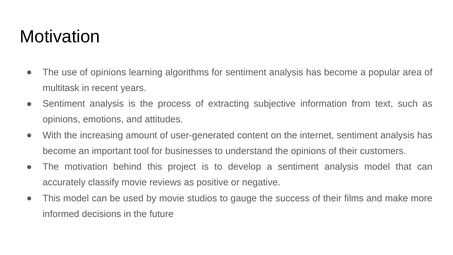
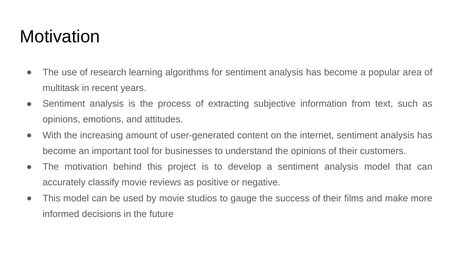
of opinions: opinions -> research (108, 72)
